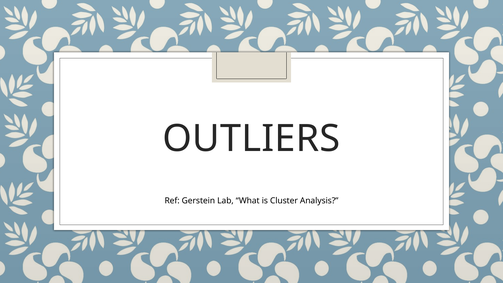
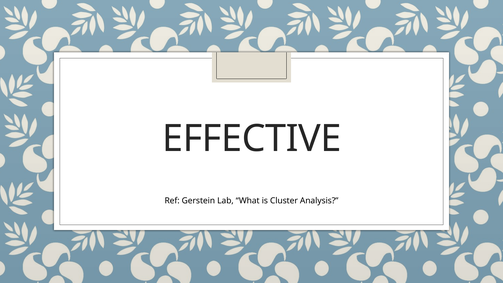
OUTLIERS: OUTLIERS -> EFFECTIVE (252, 139)
